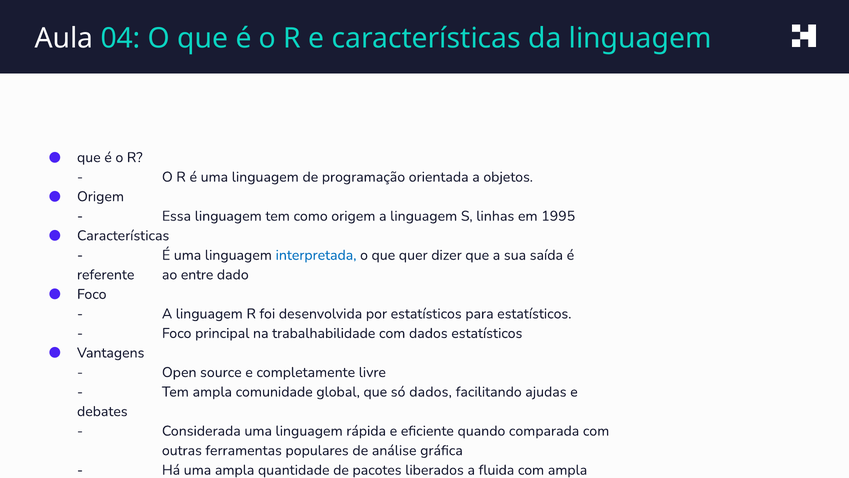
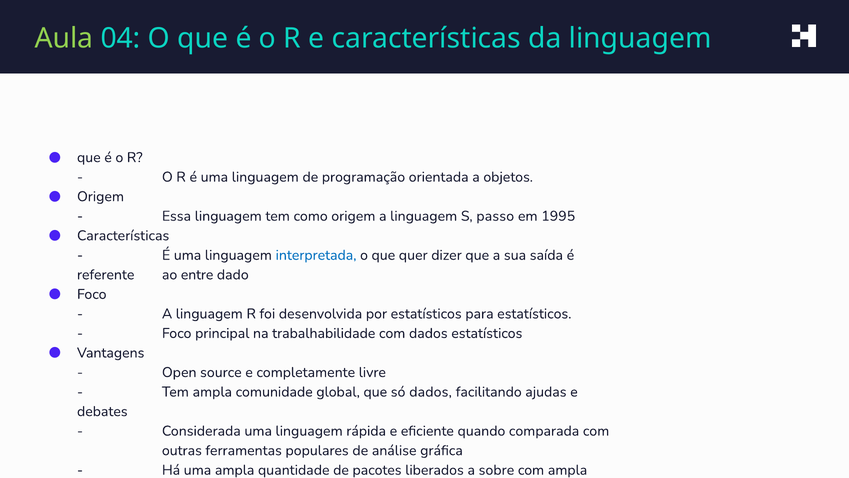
Aula colour: white -> light green (64, 38)
linhas: linhas -> passo (495, 216)
fluida: fluida -> sobre (496, 470)
